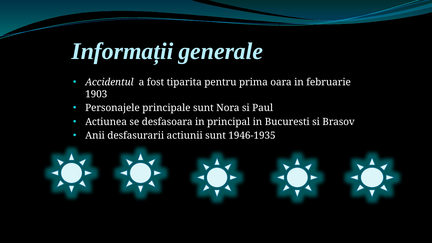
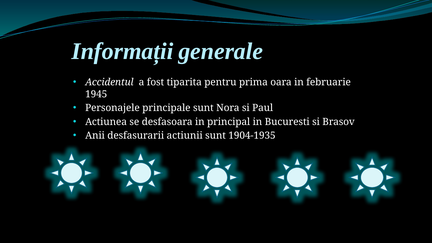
1903: 1903 -> 1945 (96, 94)
1946-1935: 1946-1935 -> 1904-1935 (252, 136)
